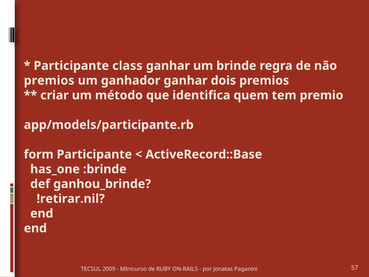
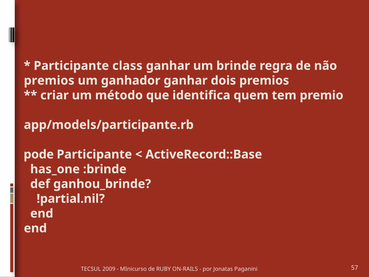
form: form -> pode (39, 154)
!retirar.nil: !retirar.nil -> !partial.nil (71, 199)
